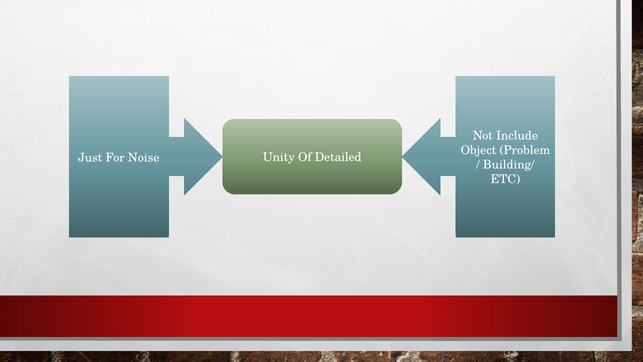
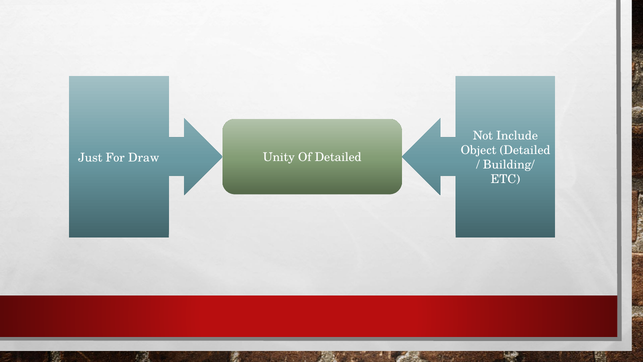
Object Problem: Problem -> Detailed (525, 150)
Noise: Noise -> Draw (144, 157)
